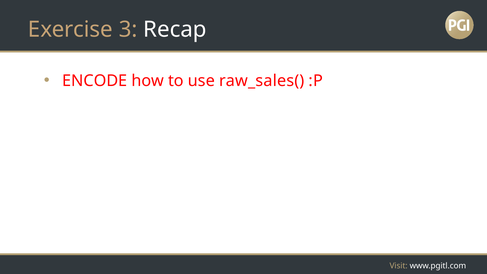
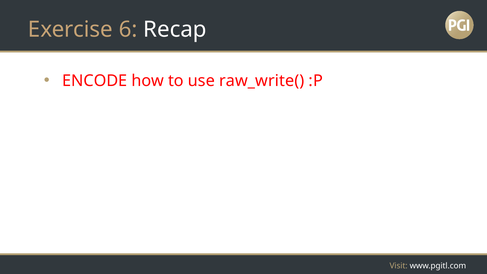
3: 3 -> 6 (128, 29)
raw_sales(: raw_sales( -> raw_write( (262, 81)
